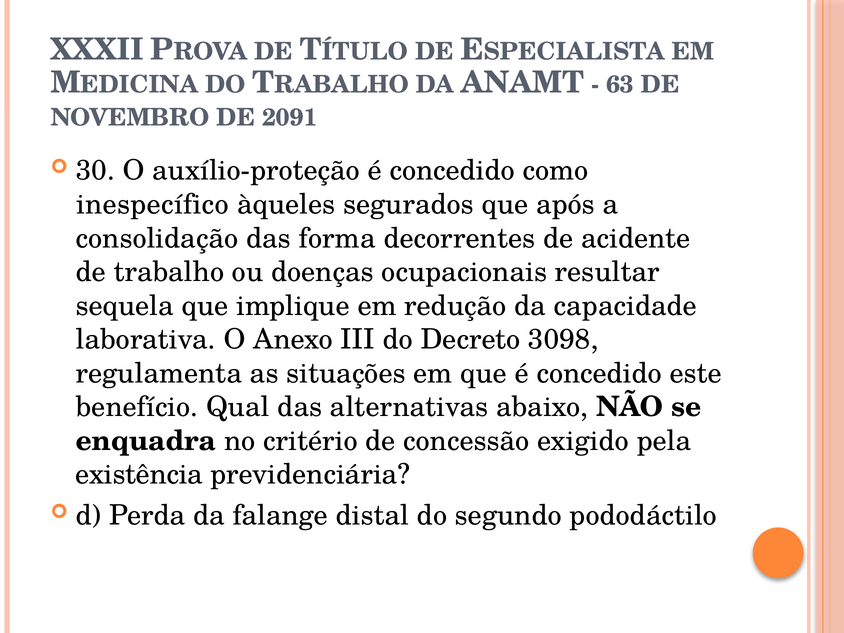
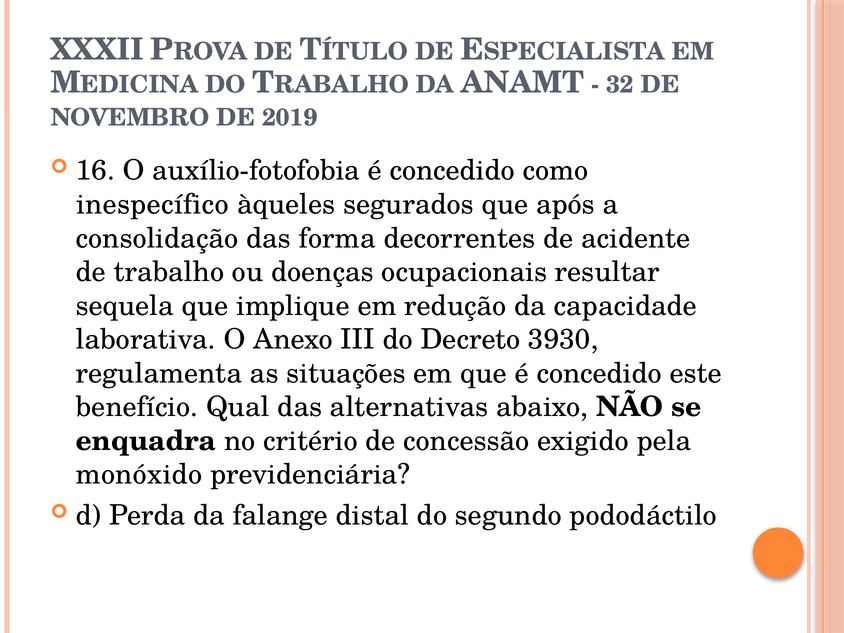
63: 63 -> 32 (620, 85)
2091: 2091 -> 2019 (290, 118)
30: 30 -> 16 (95, 171)
auxílio-proteção: auxílio-proteção -> auxílio-fotofobia (256, 171)
3098: 3098 -> 3930 (563, 340)
existência: existência -> monóxido (139, 475)
